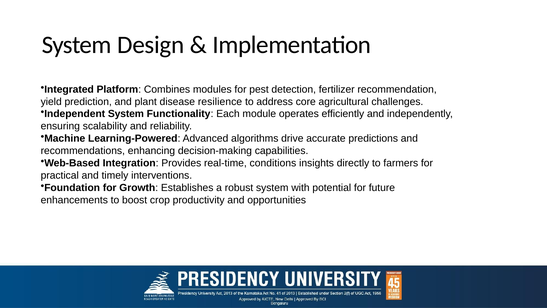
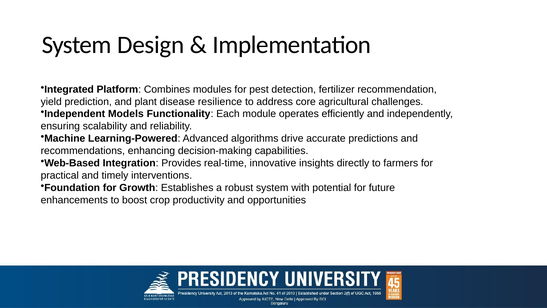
Independent System: System -> Models (126, 114)
conditions: conditions -> innovative (273, 163)
